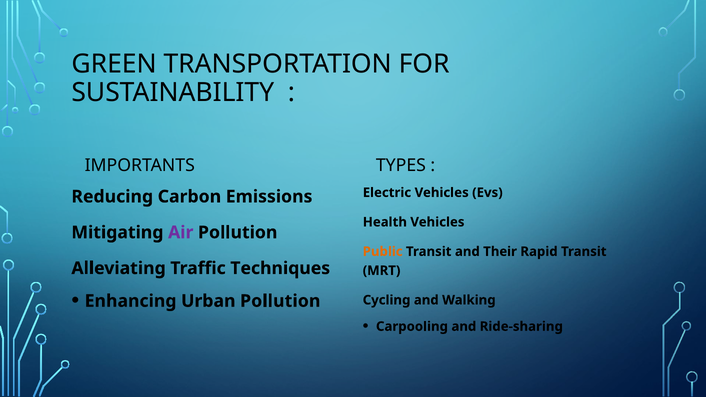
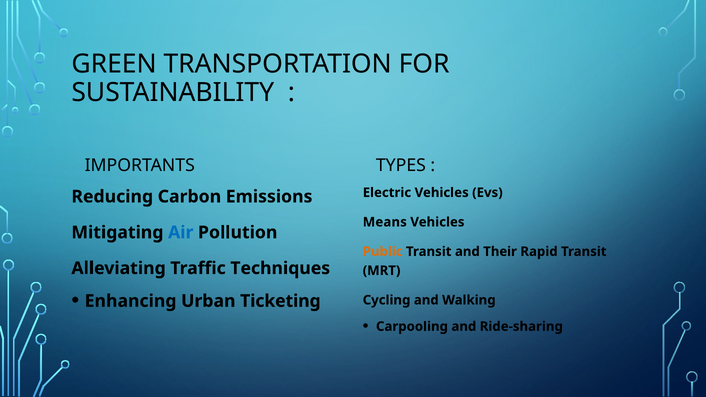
Health: Health -> Means (385, 222)
Air colour: purple -> blue (181, 233)
Urban Pollution: Pollution -> Ticketing (280, 301)
